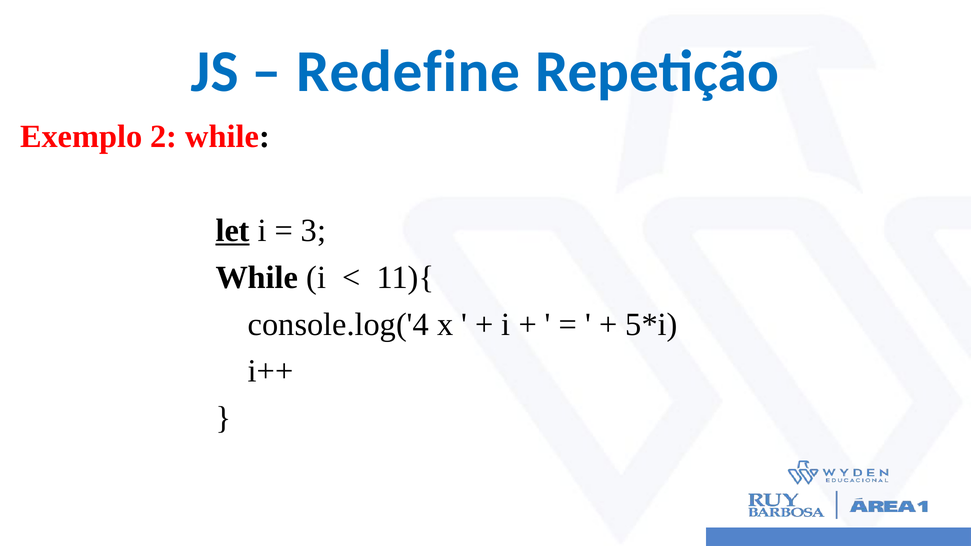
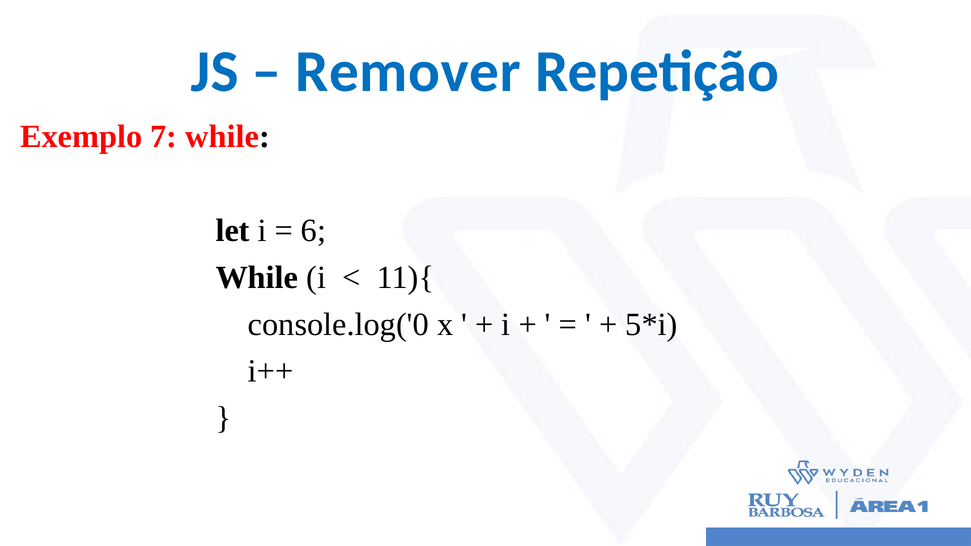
Redefine: Redefine -> Remover (408, 72)
2: 2 -> 7 (164, 137)
let underline: present -> none (233, 231)
3: 3 -> 6 (314, 231)
console.log('4: console.log('4 -> console.log('0 (338, 324)
